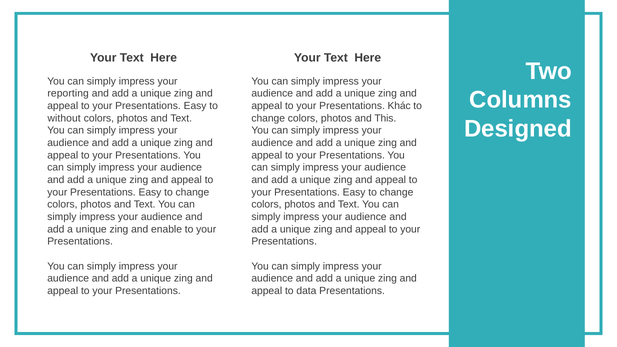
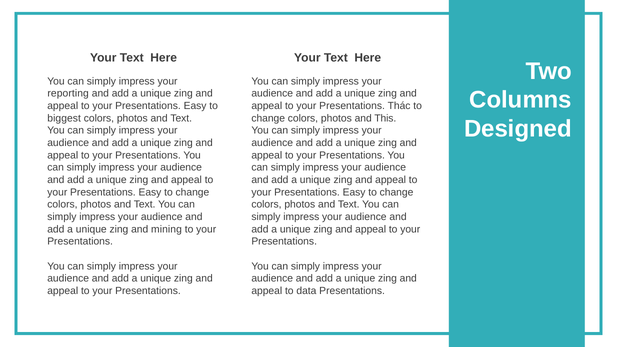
Khác: Khác -> Thác (399, 106)
without: without -> biggest (64, 118)
enable: enable -> mining (166, 229)
